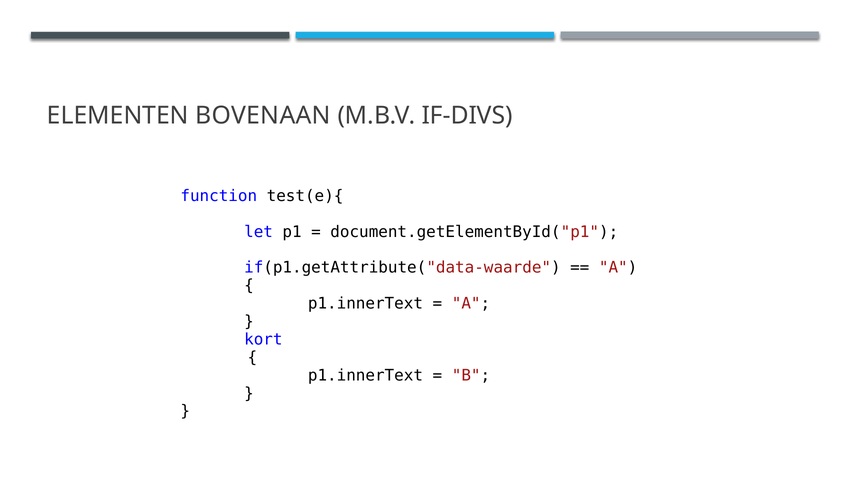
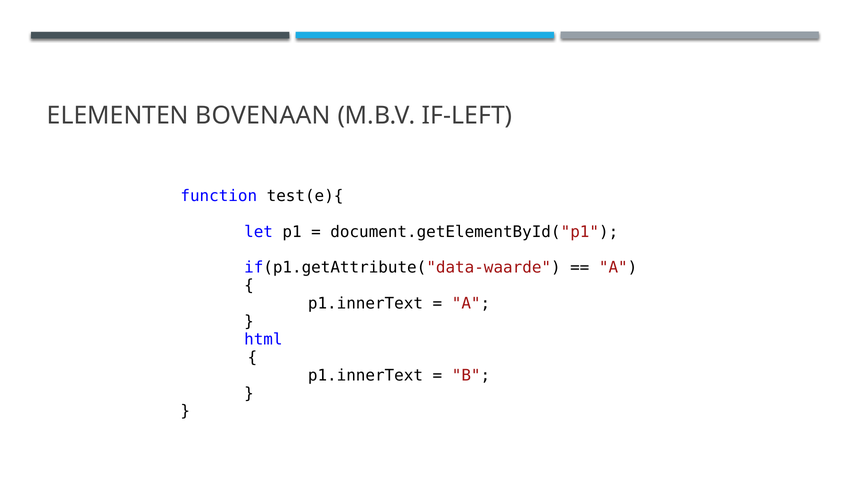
IF-DIVS: IF-DIVS -> IF-LEFT (467, 115)
kort: kort -> html (263, 340)
